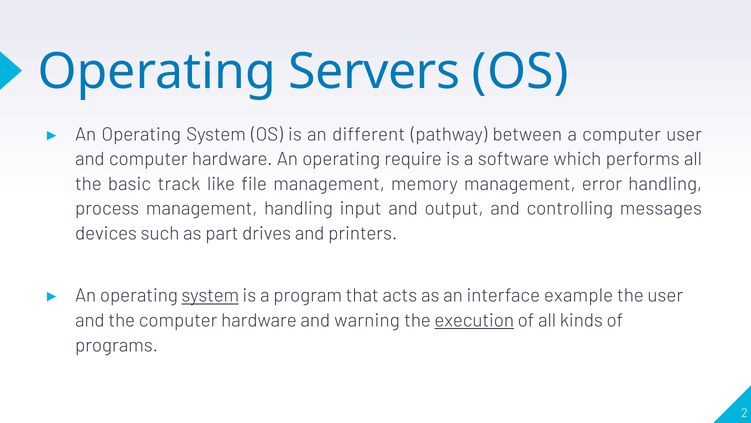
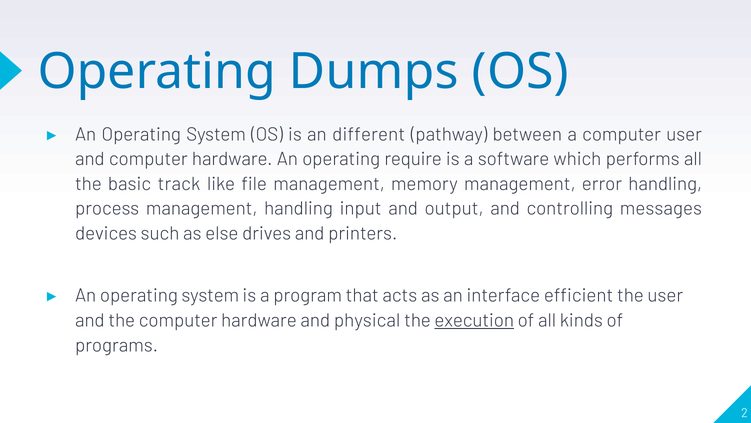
Servers: Servers -> Dumps (374, 72)
part: part -> else (222, 233)
system underline: present -> none (210, 295)
example: example -> efficient (579, 295)
warning: warning -> physical (367, 320)
